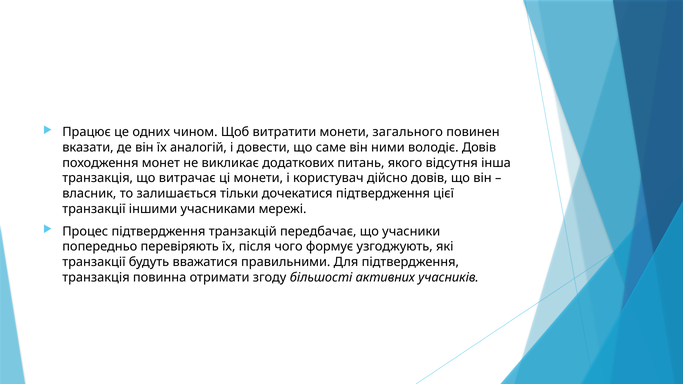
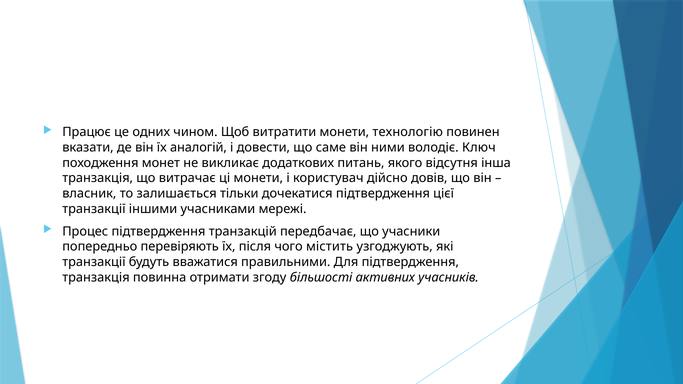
загального: загального -> технологію (408, 132)
володіє Довів: Довів -> Ключ (479, 148)
формує: формує -> містить (330, 247)
